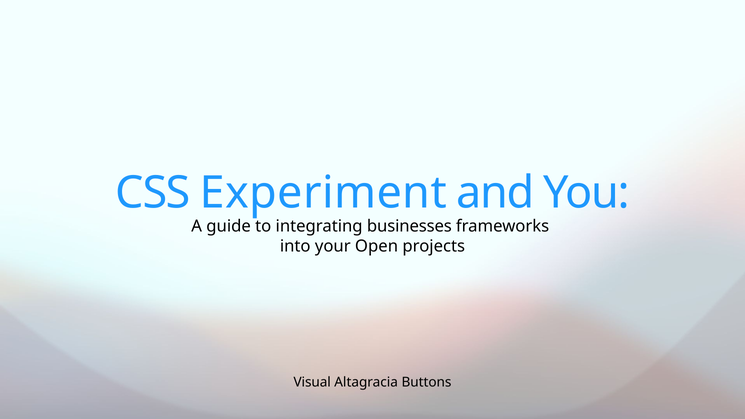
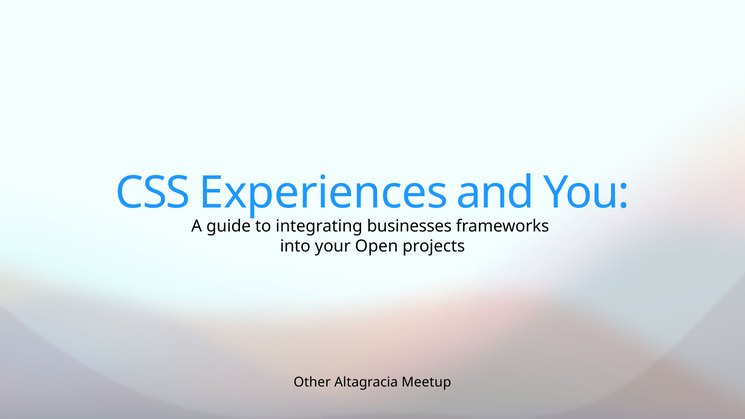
Experiment: Experiment -> Experiences (324, 193)
Visual: Visual -> Other (312, 382)
Buttons: Buttons -> Meetup (426, 382)
